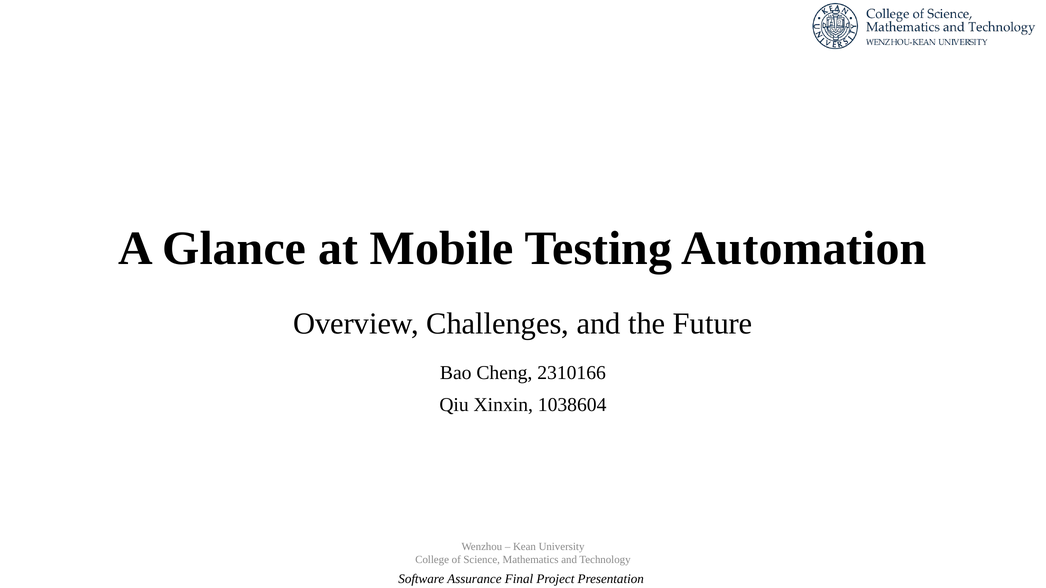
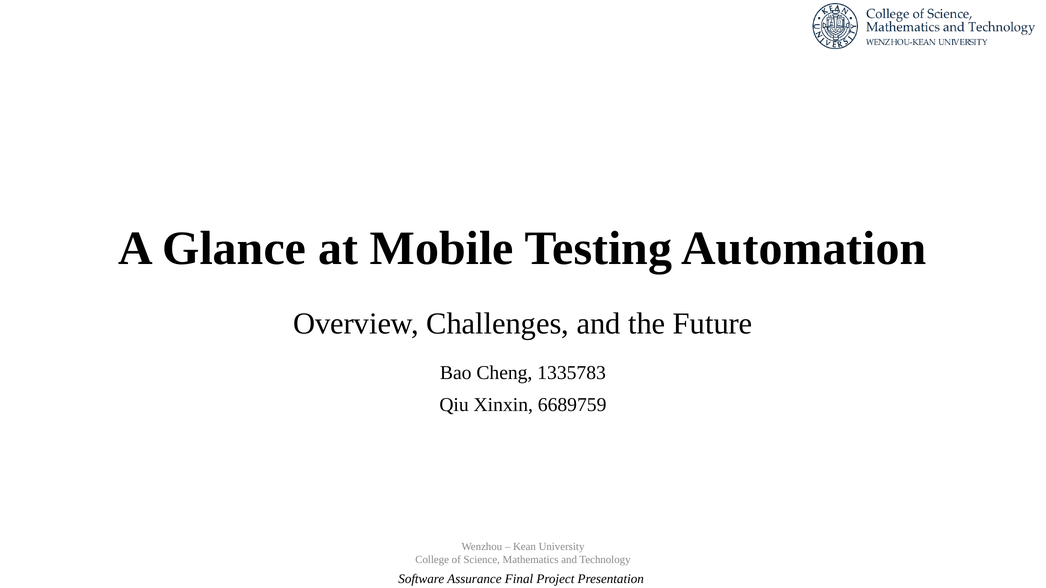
2310166: 2310166 -> 1335783 (572, 373)
1038604: 1038604 -> 6689759 (572, 405)
